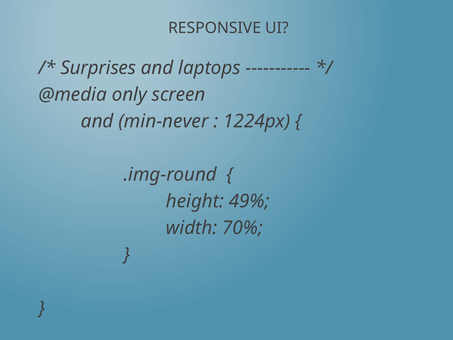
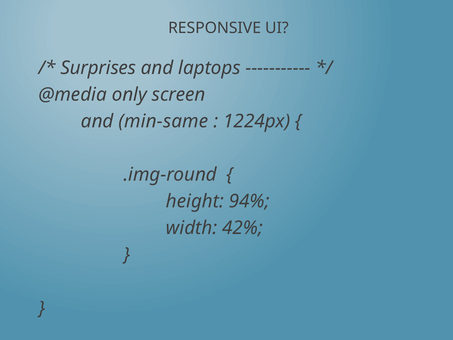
min-never: min-never -> min-same (163, 121)
49%: 49% -> 94% (249, 201)
70%: 70% -> 42% (243, 228)
